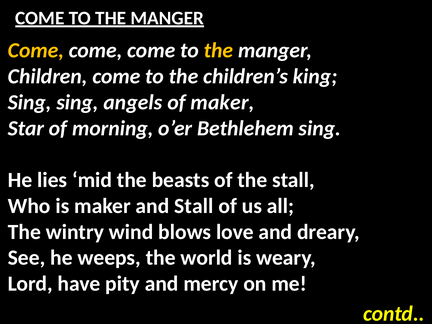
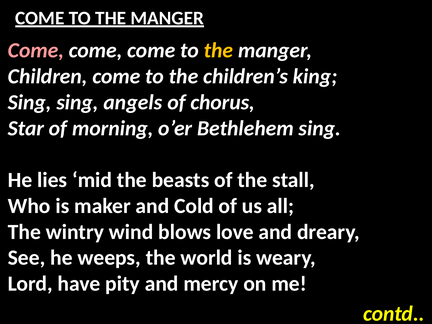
Come colour: yellow -> pink (36, 51)
of maker: maker -> chorus (223, 102)
and Stall: Stall -> Cold (194, 206)
